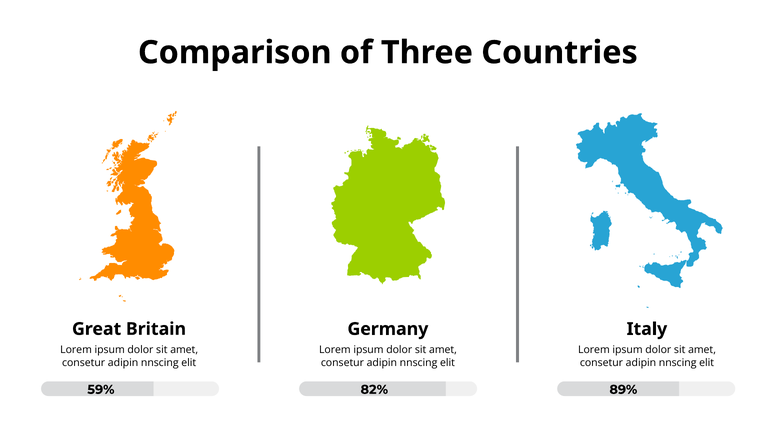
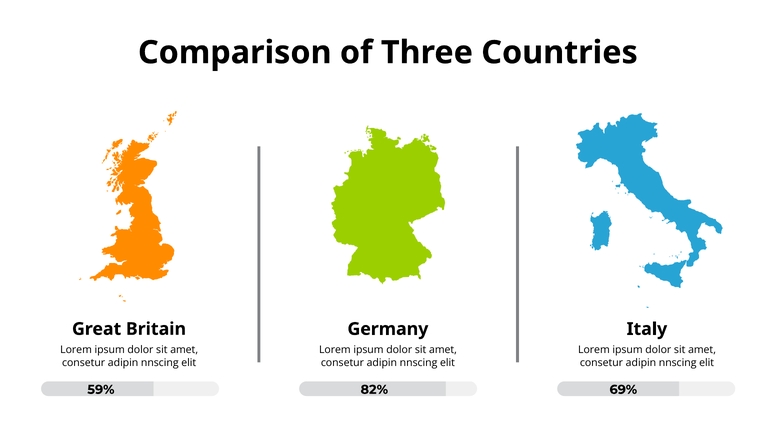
89%: 89% -> 69% (623, 390)
